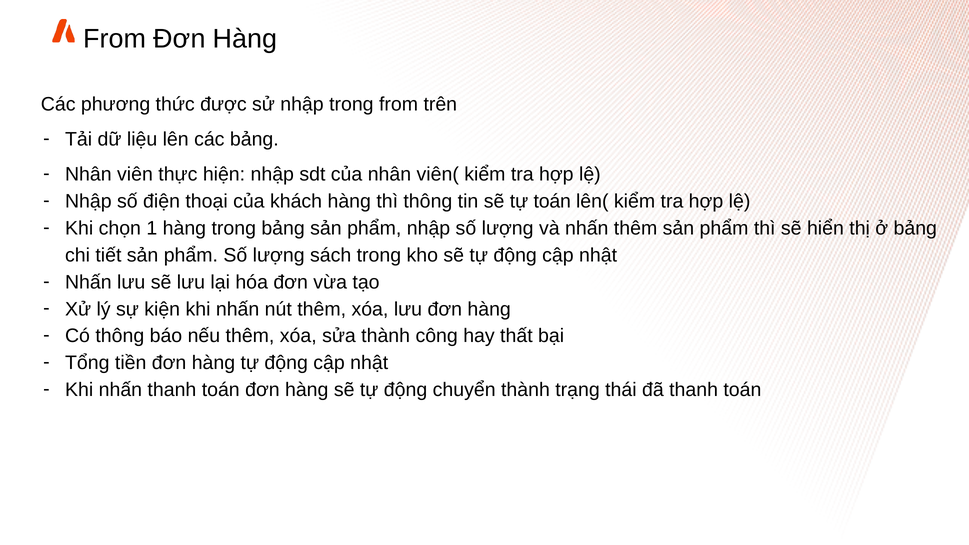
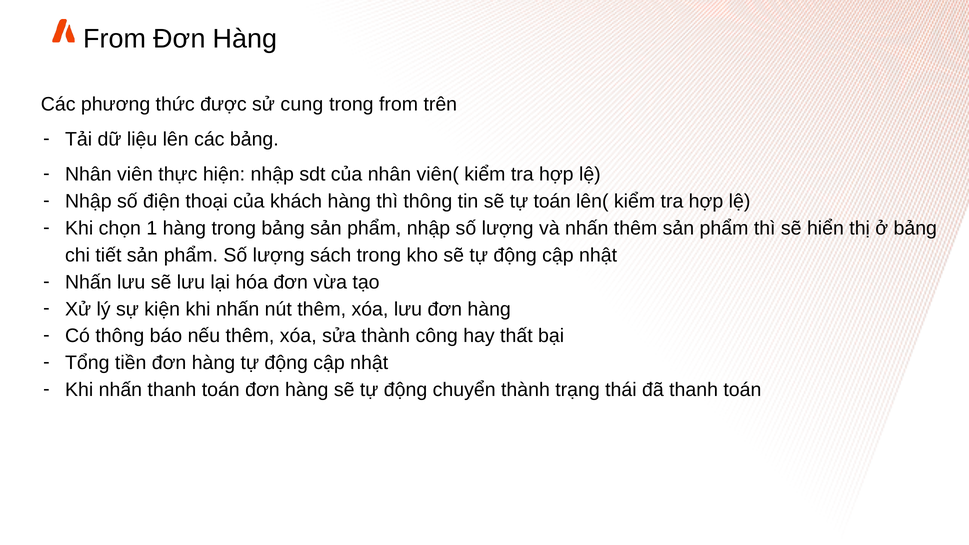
sử nhập: nhập -> cung (302, 104)
